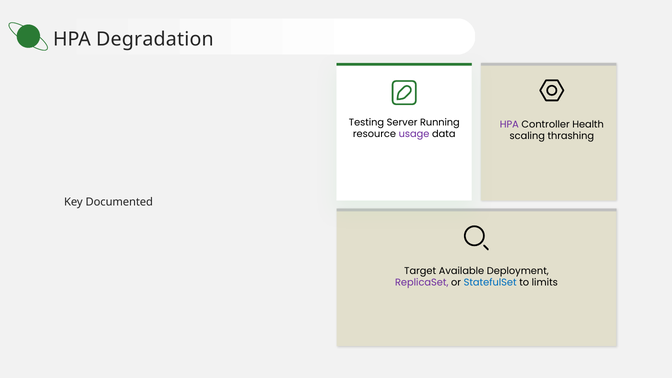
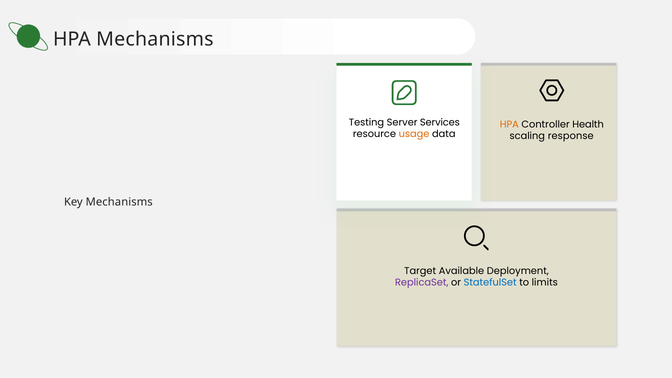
HPA Degradation: Degradation -> Mechanisms (155, 39)
Running: Running -> Services (440, 122)
HPA colour: purple -> orange (509, 124)
usage colour: purple -> orange (414, 134)
thrashing: thrashing -> response (571, 136)
Key Documented: Documented -> Mechanisms (119, 202)
